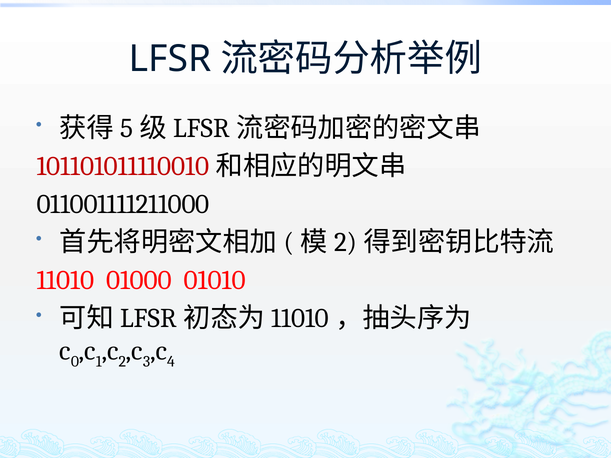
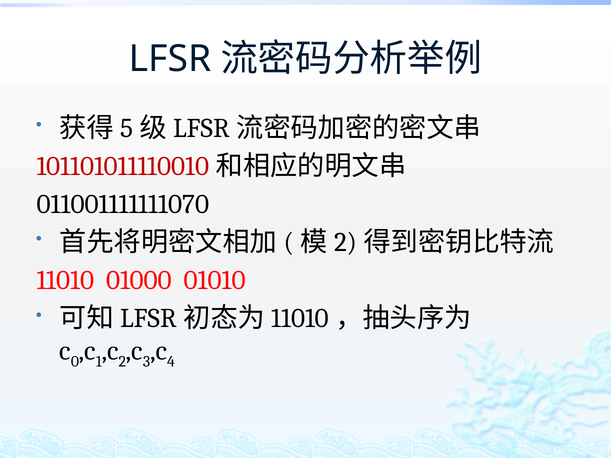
011001111211000: 011001111211000 -> 011001111111070 (123, 204)
